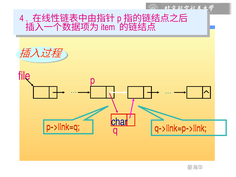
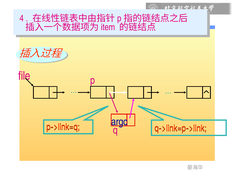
char: char -> argc (119, 122)
